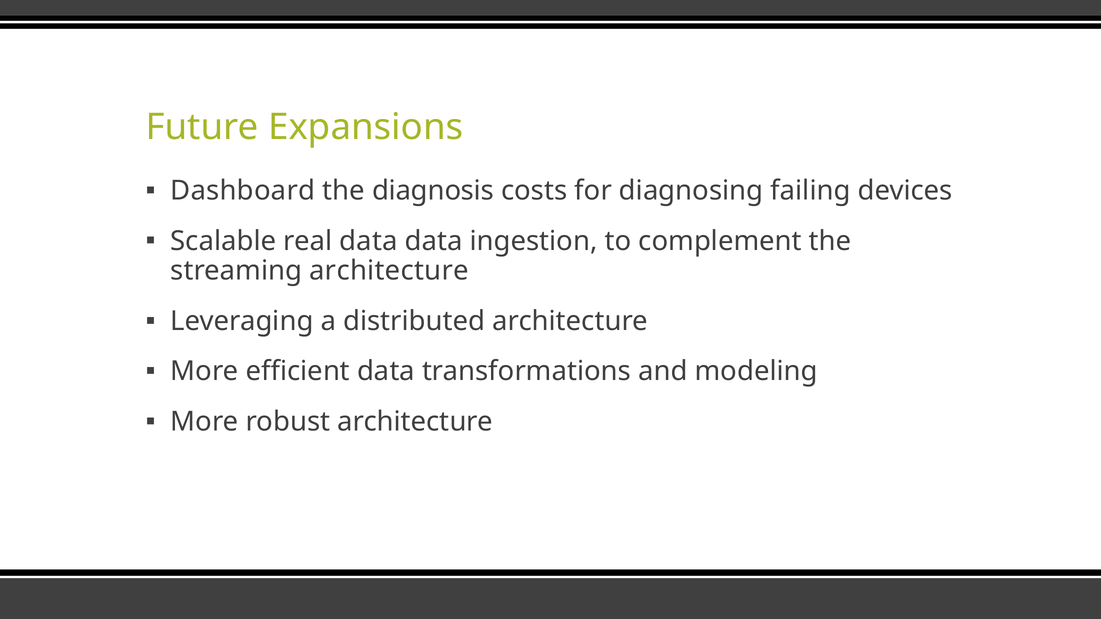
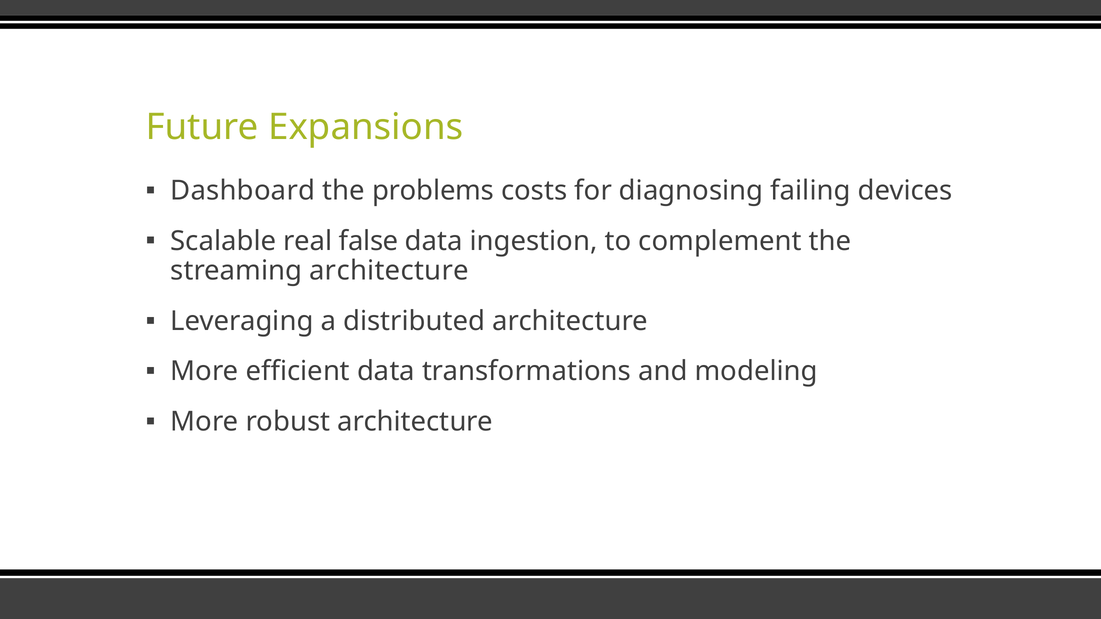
diagnosis: diagnosis -> problems (433, 191)
real data: data -> false (369, 241)
